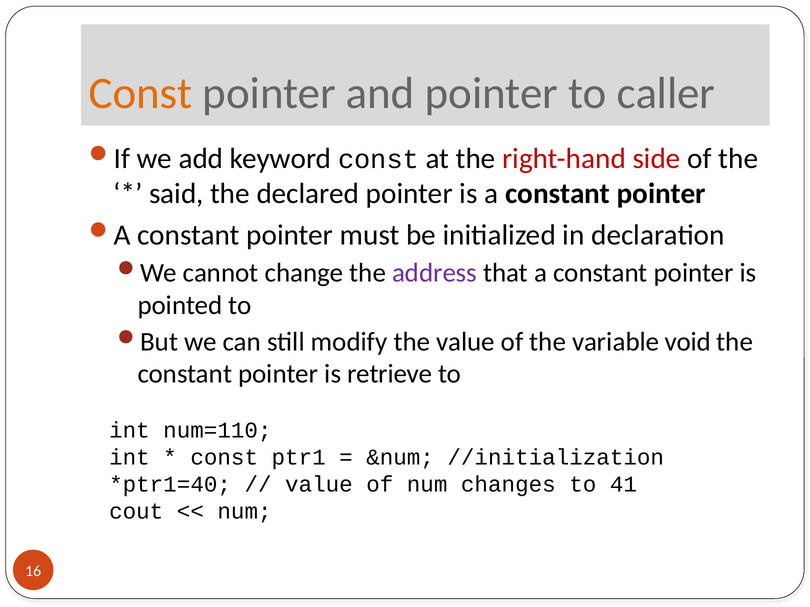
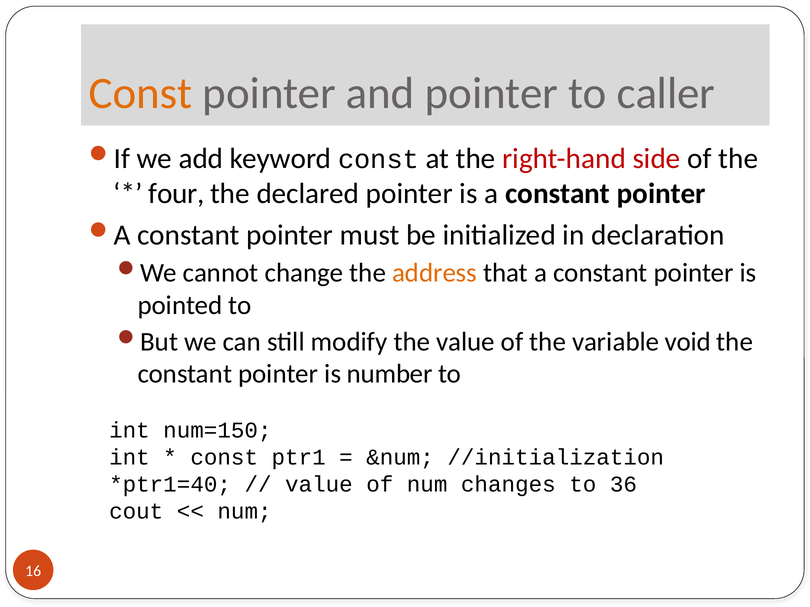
said: said -> four (176, 194)
address colour: purple -> orange (435, 273)
retrieve: retrieve -> number (390, 374)
num=110: num=110 -> num=150 (217, 431)
41: 41 -> 36 (623, 485)
